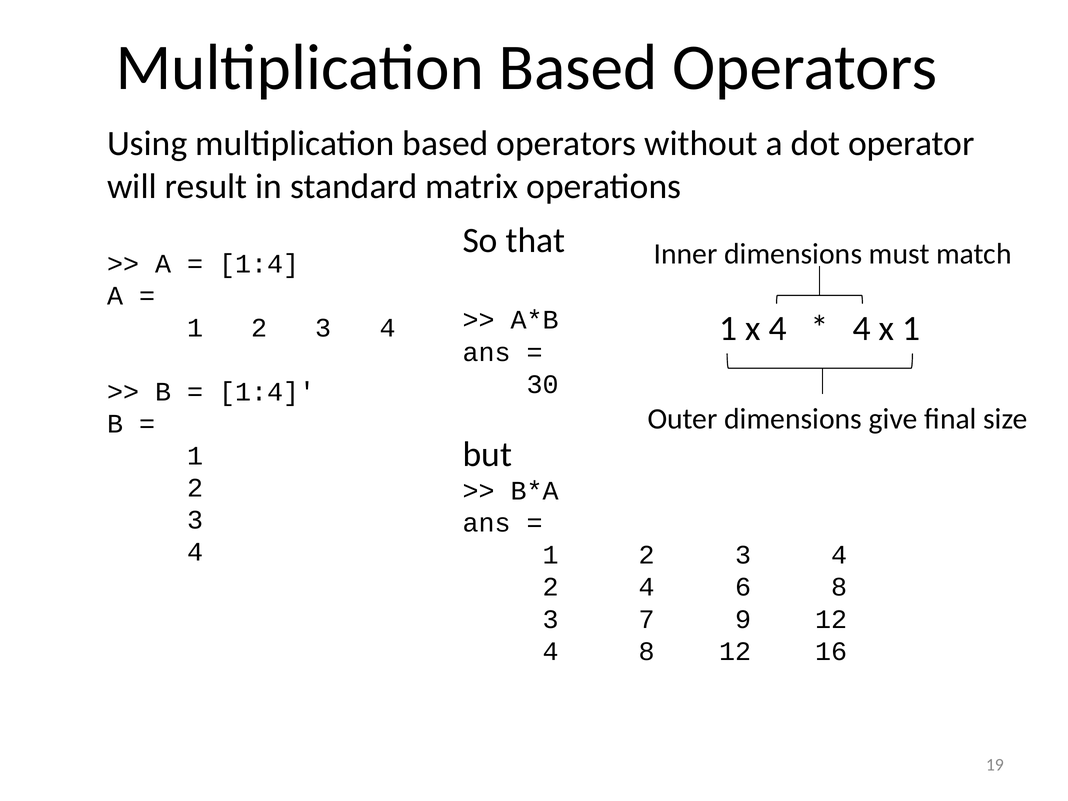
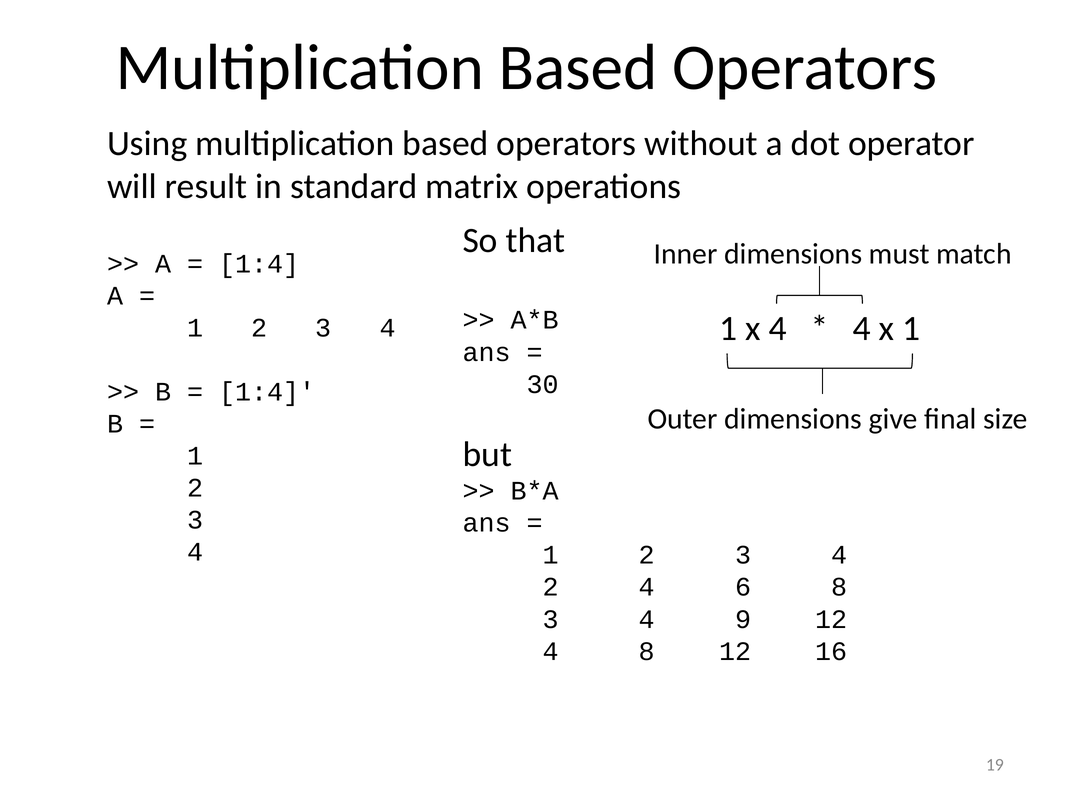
7: 7 -> 4 (647, 619)
